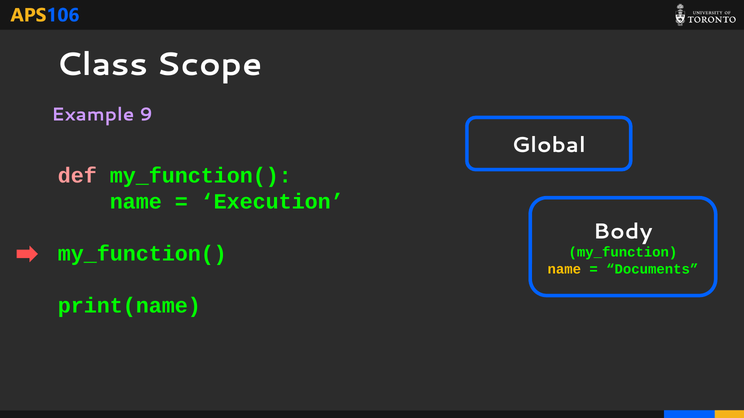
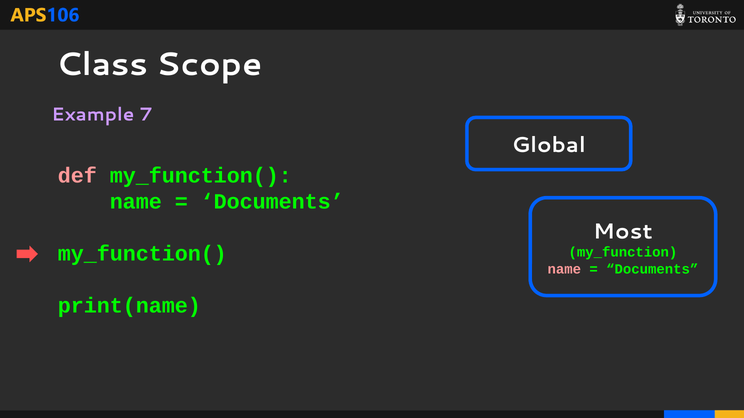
9: 9 -> 7 (146, 115)
Execution: Execution -> Documents (272, 202)
Body: Body -> Most (623, 232)
name colour: yellow -> pink (564, 269)
